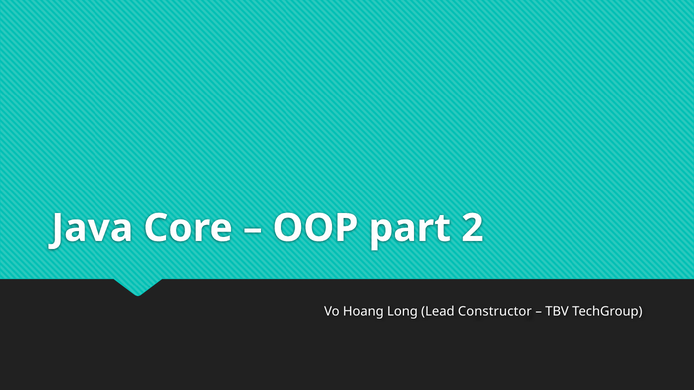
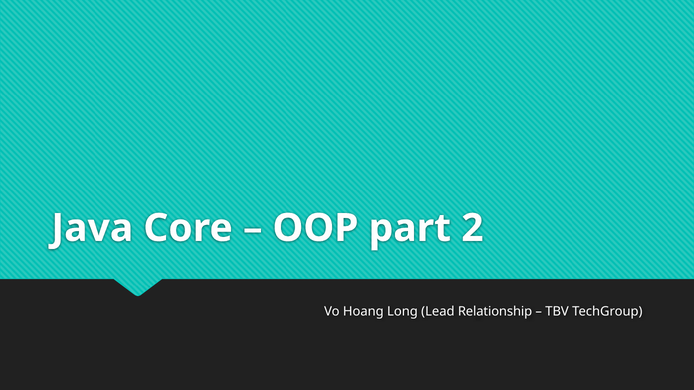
Constructor: Constructor -> Relationship (495, 312)
